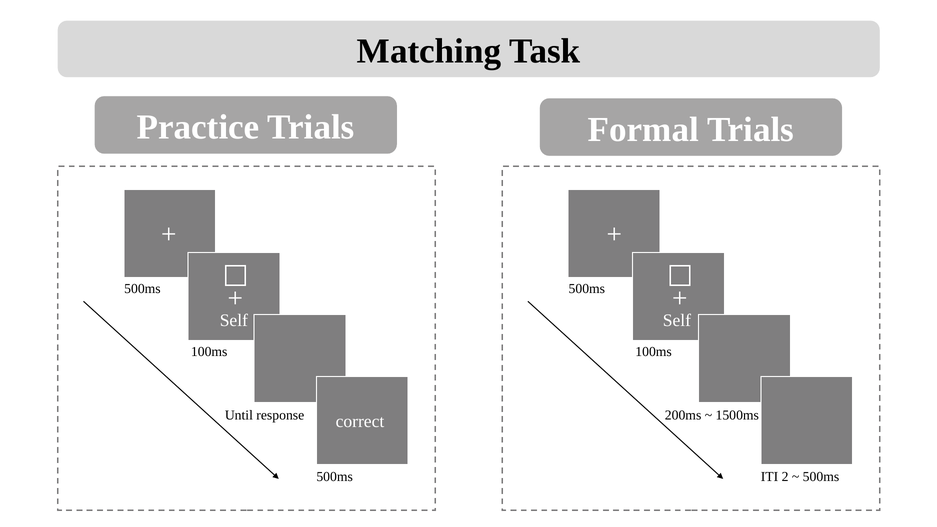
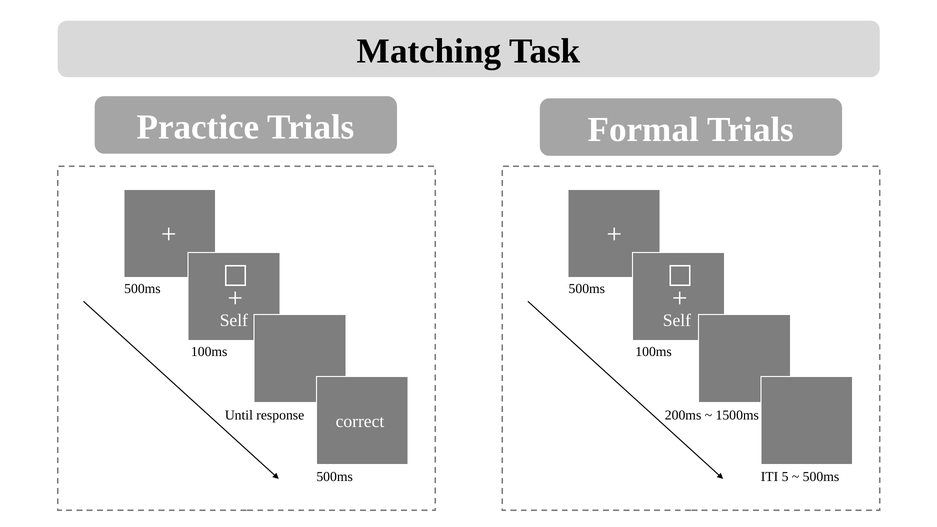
2: 2 -> 5 (785, 477)
